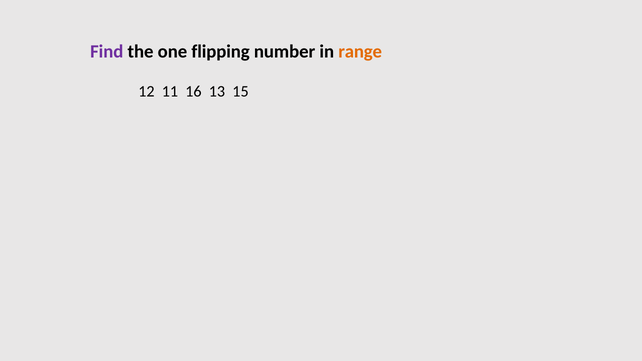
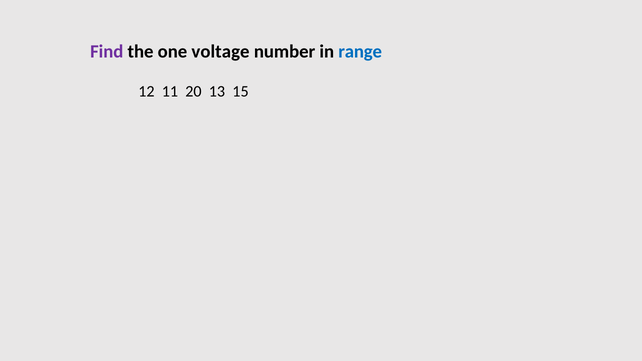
flipping: flipping -> voltage (220, 51)
range colour: orange -> blue (360, 51)
16: 16 -> 20 (193, 91)
